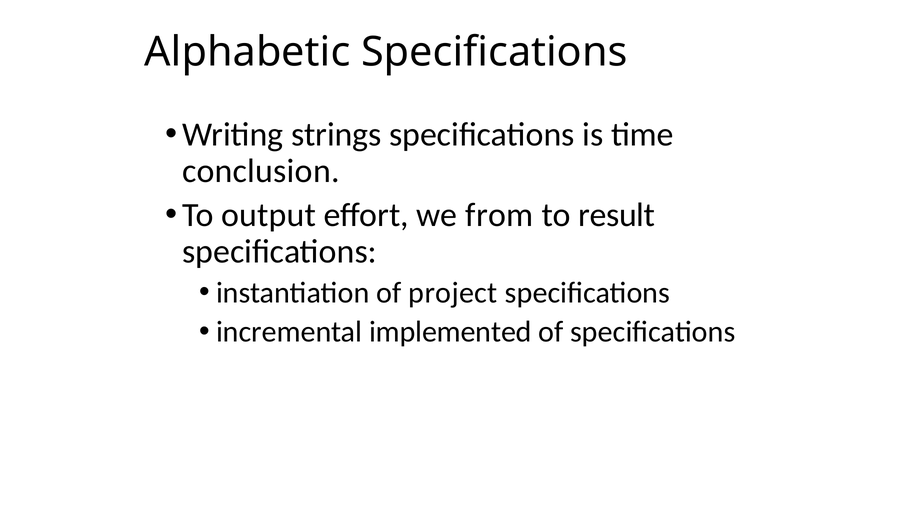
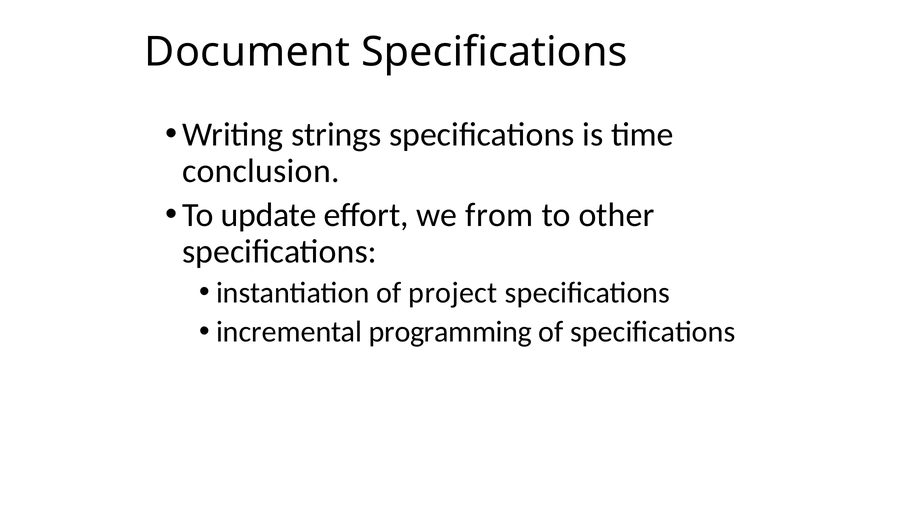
Alphabetic: Alphabetic -> Document (247, 52)
output: output -> update (269, 215)
result: result -> other (616, 215)
implemented: implemented -> programming (450, 332)
